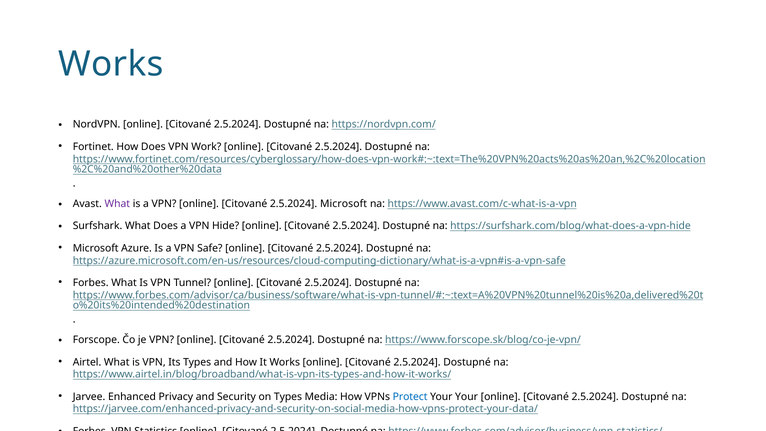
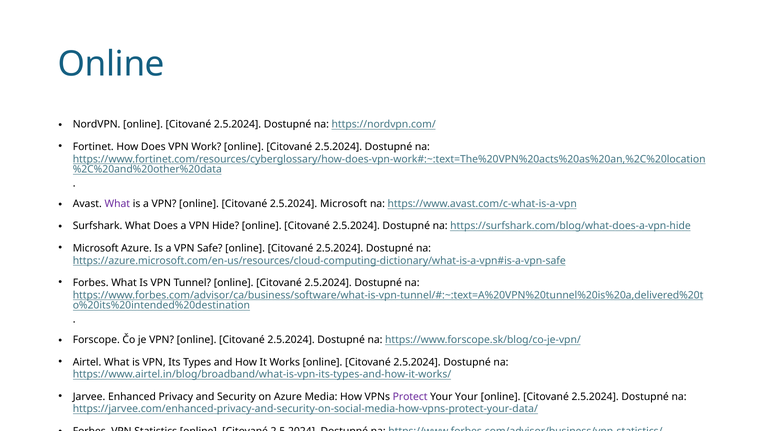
Works: Works -> Online (111, 64)
on Types: Types -> Azure (288, 396)
Protect colour: blue -> purple (410, 396)
